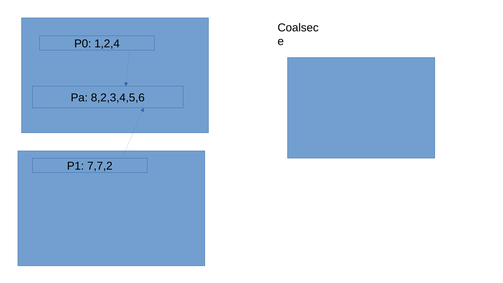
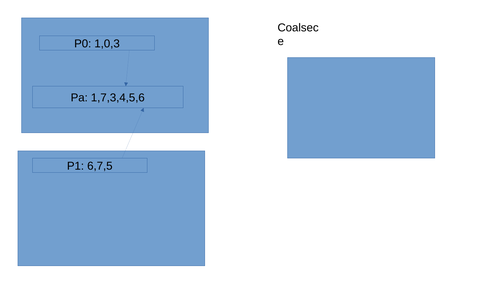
1,2,4: 1,2,4 -> 1,0,3 (107, 44)
8,2,3,4,5,6: 8,2,3,4,5,6 -> 1,7,3,4,5,6 (118, 98)
7,7,2: 7,7,2 -> 6,7,5 (100, 166)
